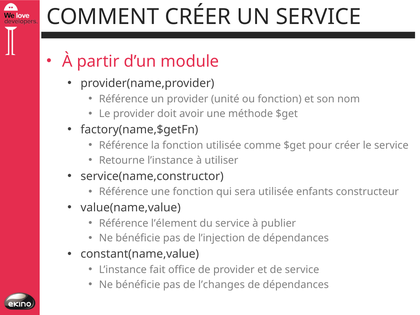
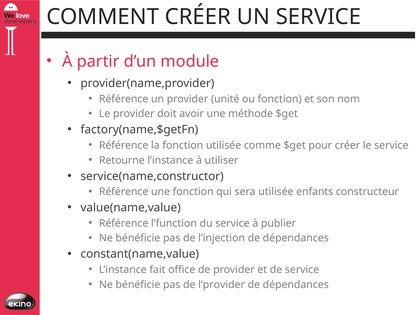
l’élement: l’élement -> l’function (174, 223)
l’changes: l’changes -> l’provider (222, 285)
